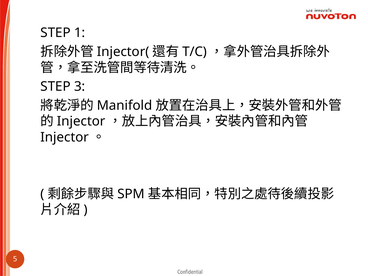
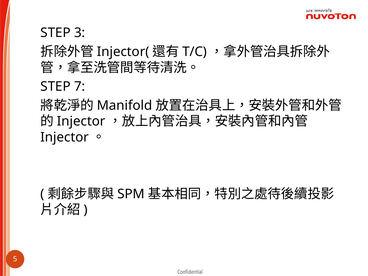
1: 1 -> 3 (80, 33)
3: 3 -> 7 (80, 87)
